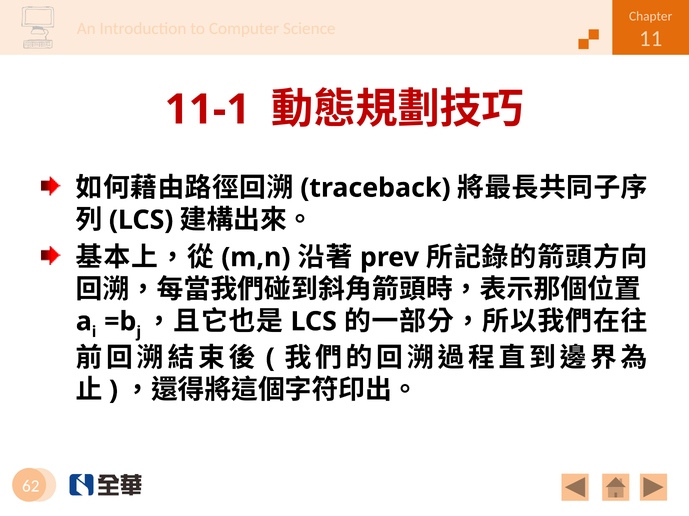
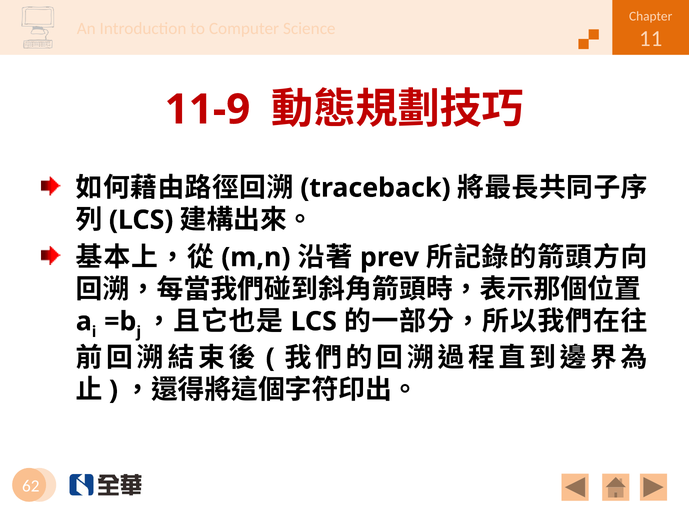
11-1: 11-1 -> 11-9 (208, 110)
